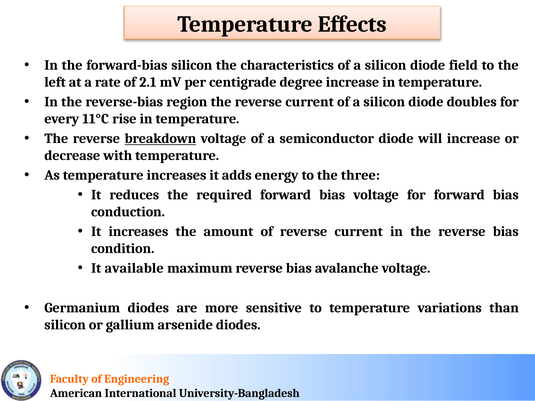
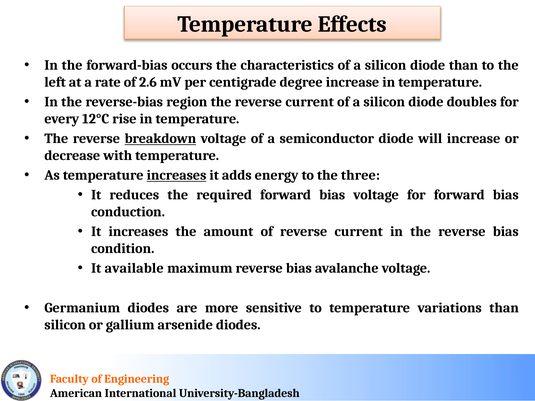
forward-bias silicon: silicon -> occurs (192, 65)
diode field: field -> than (464, 65)
2.1: 2.1 -> 2.6 (148, 82)
11°C: 11°C -> 12°C (96, 119)
increases underline: none -> present (177, 175)
